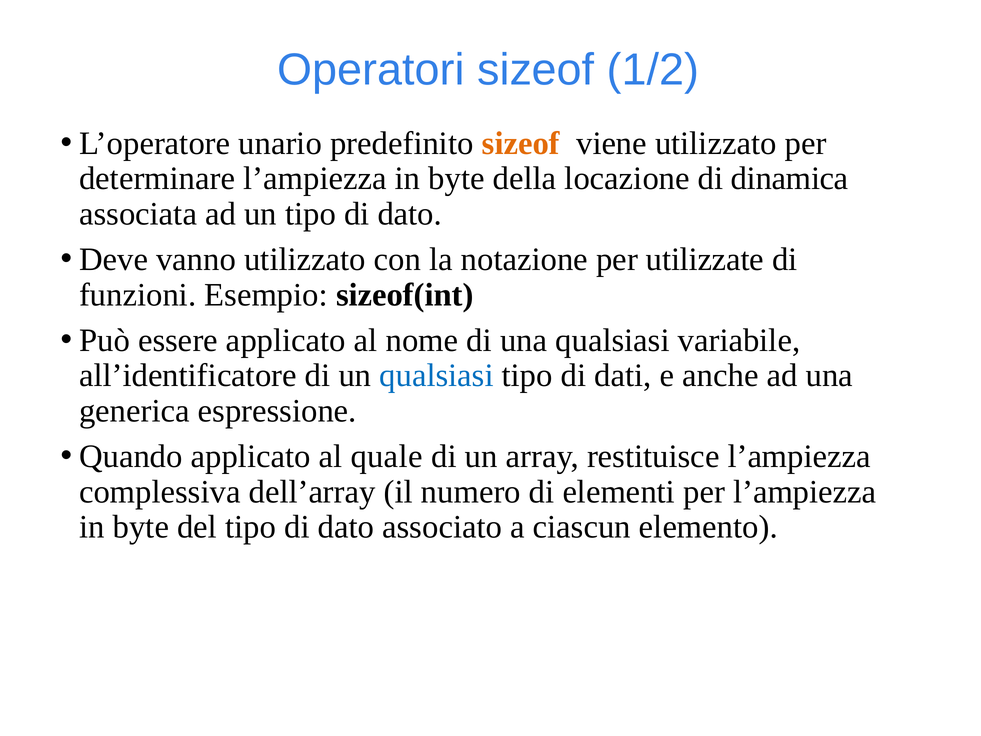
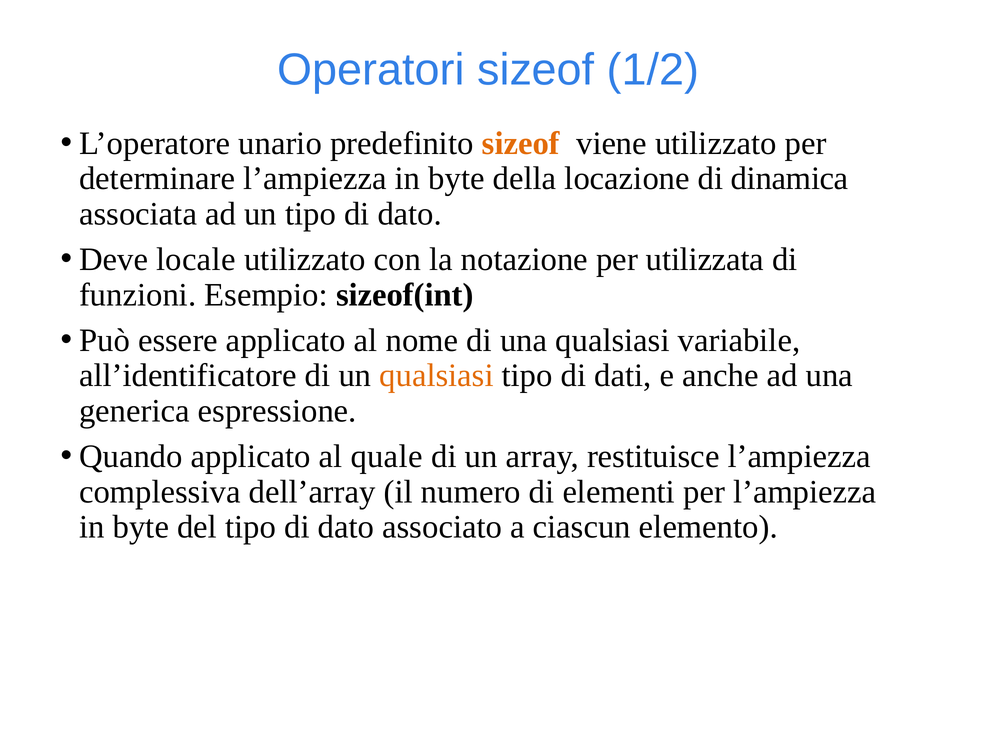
vanno: vanno -> locale (196, 259)
utilizzate: utilizzate -> utilizzata (705, 259)
qualsiasi colour: blue -> orange (437, 375)
